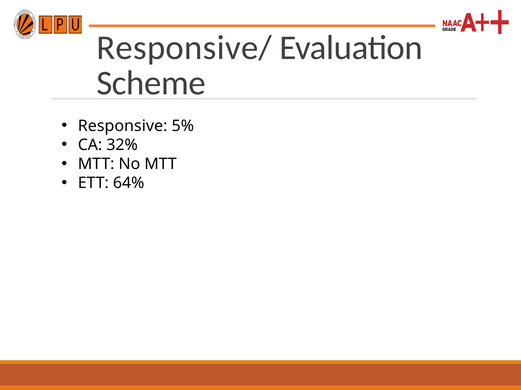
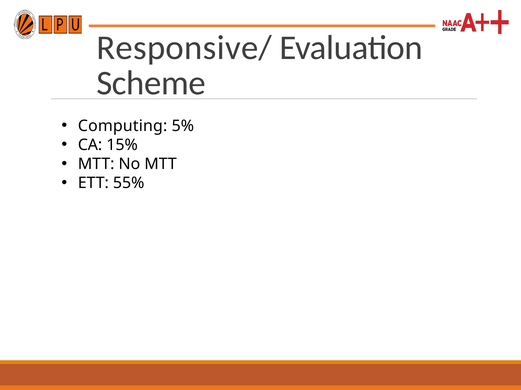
Responsive: Responsive -> Computing (123, 126)
32%: 32% -> 15% (122, 145)
64%: 64% -> 55% (129, 183)
